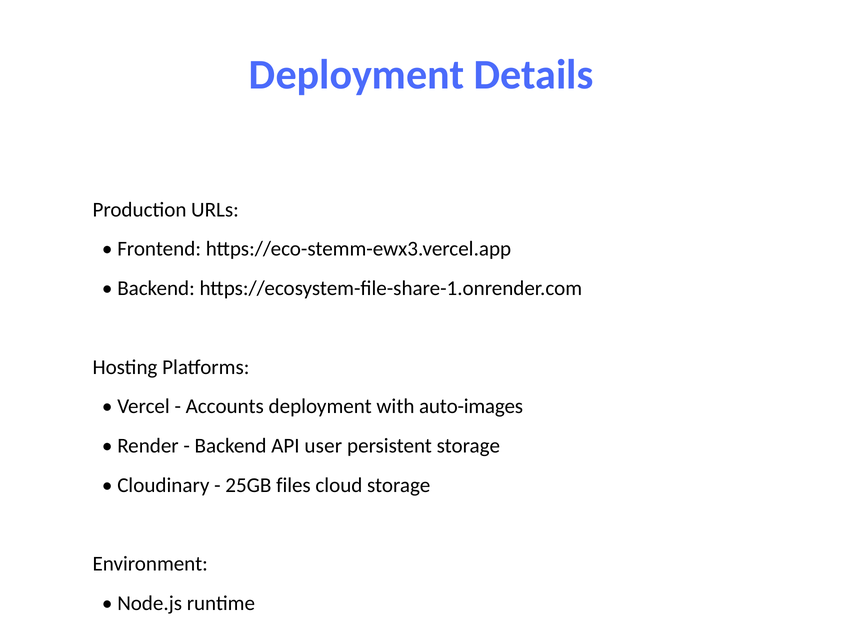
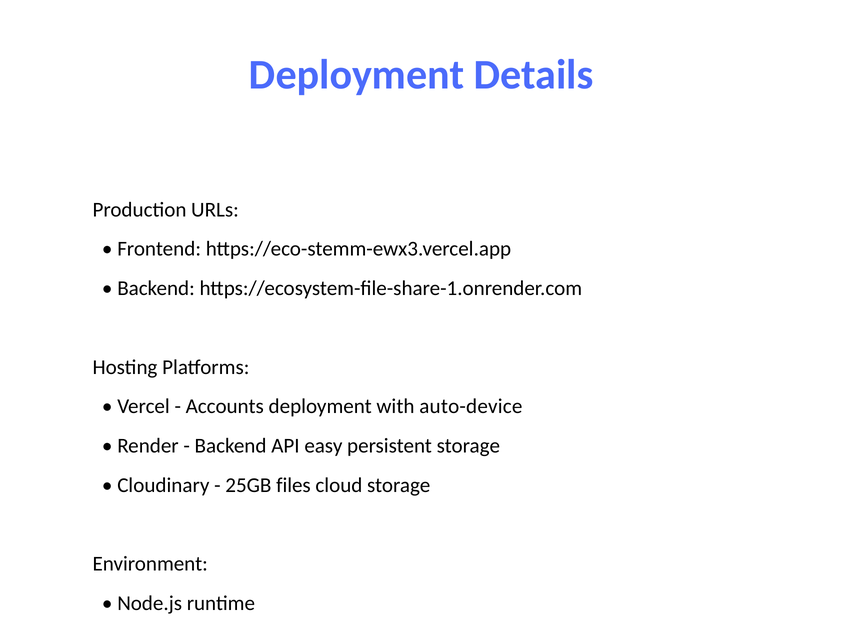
auto-images: auto-images -> auto-device (471, 406)
user: user -> easy (323, 445)
